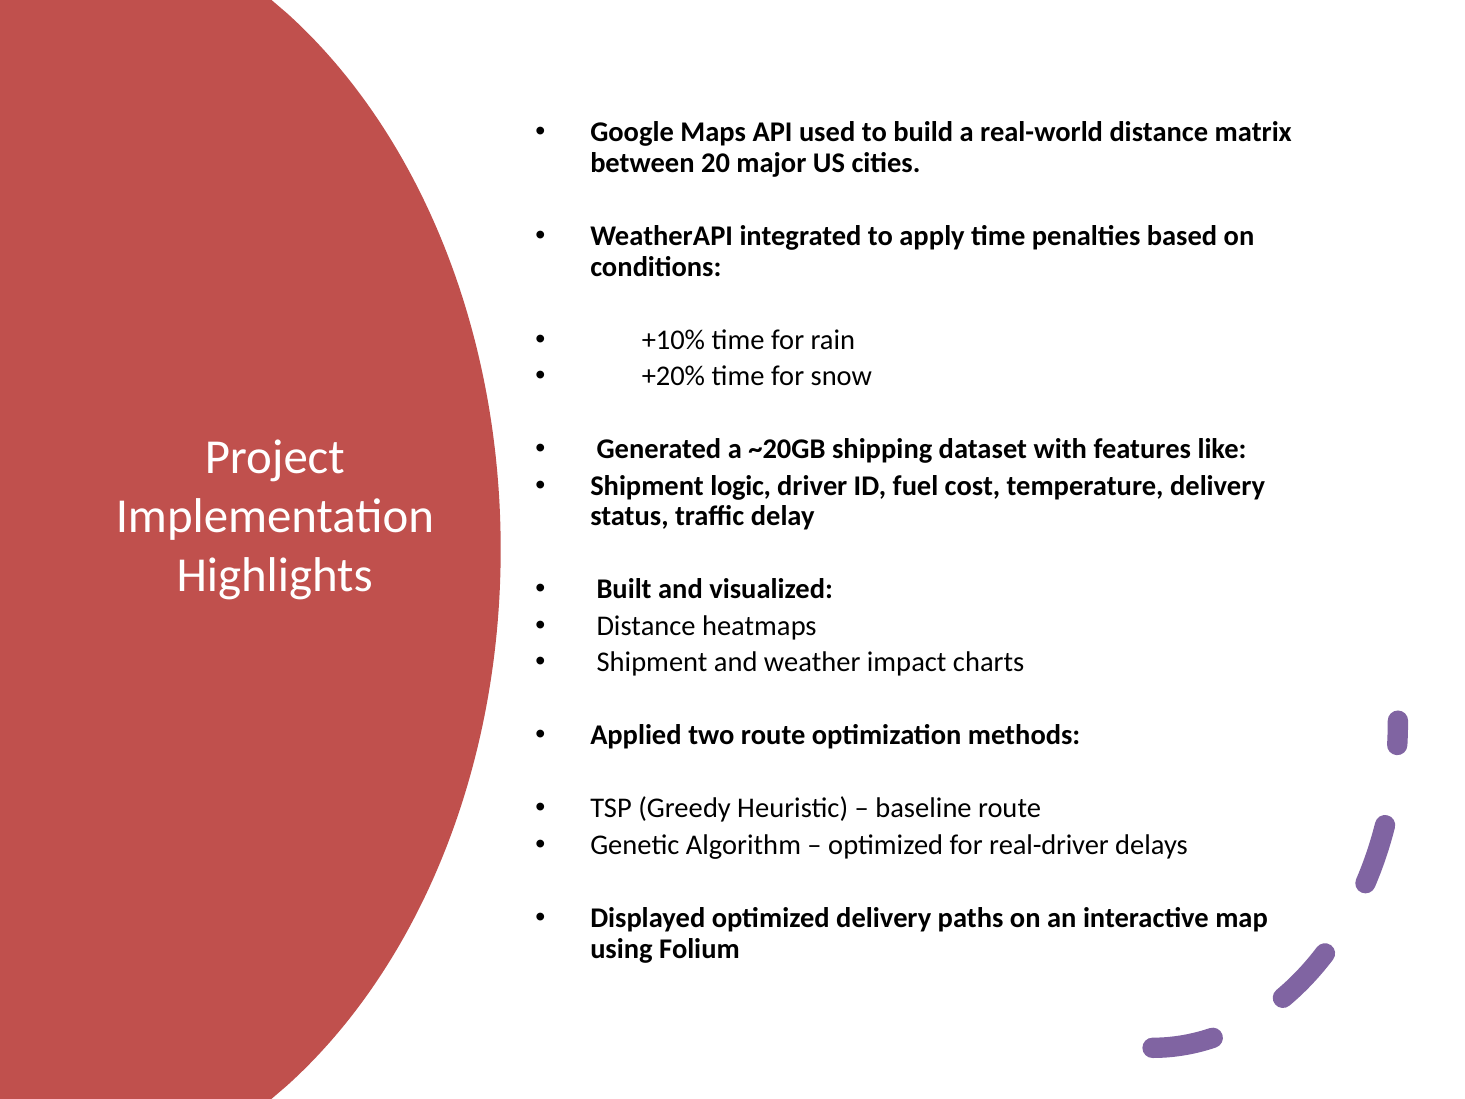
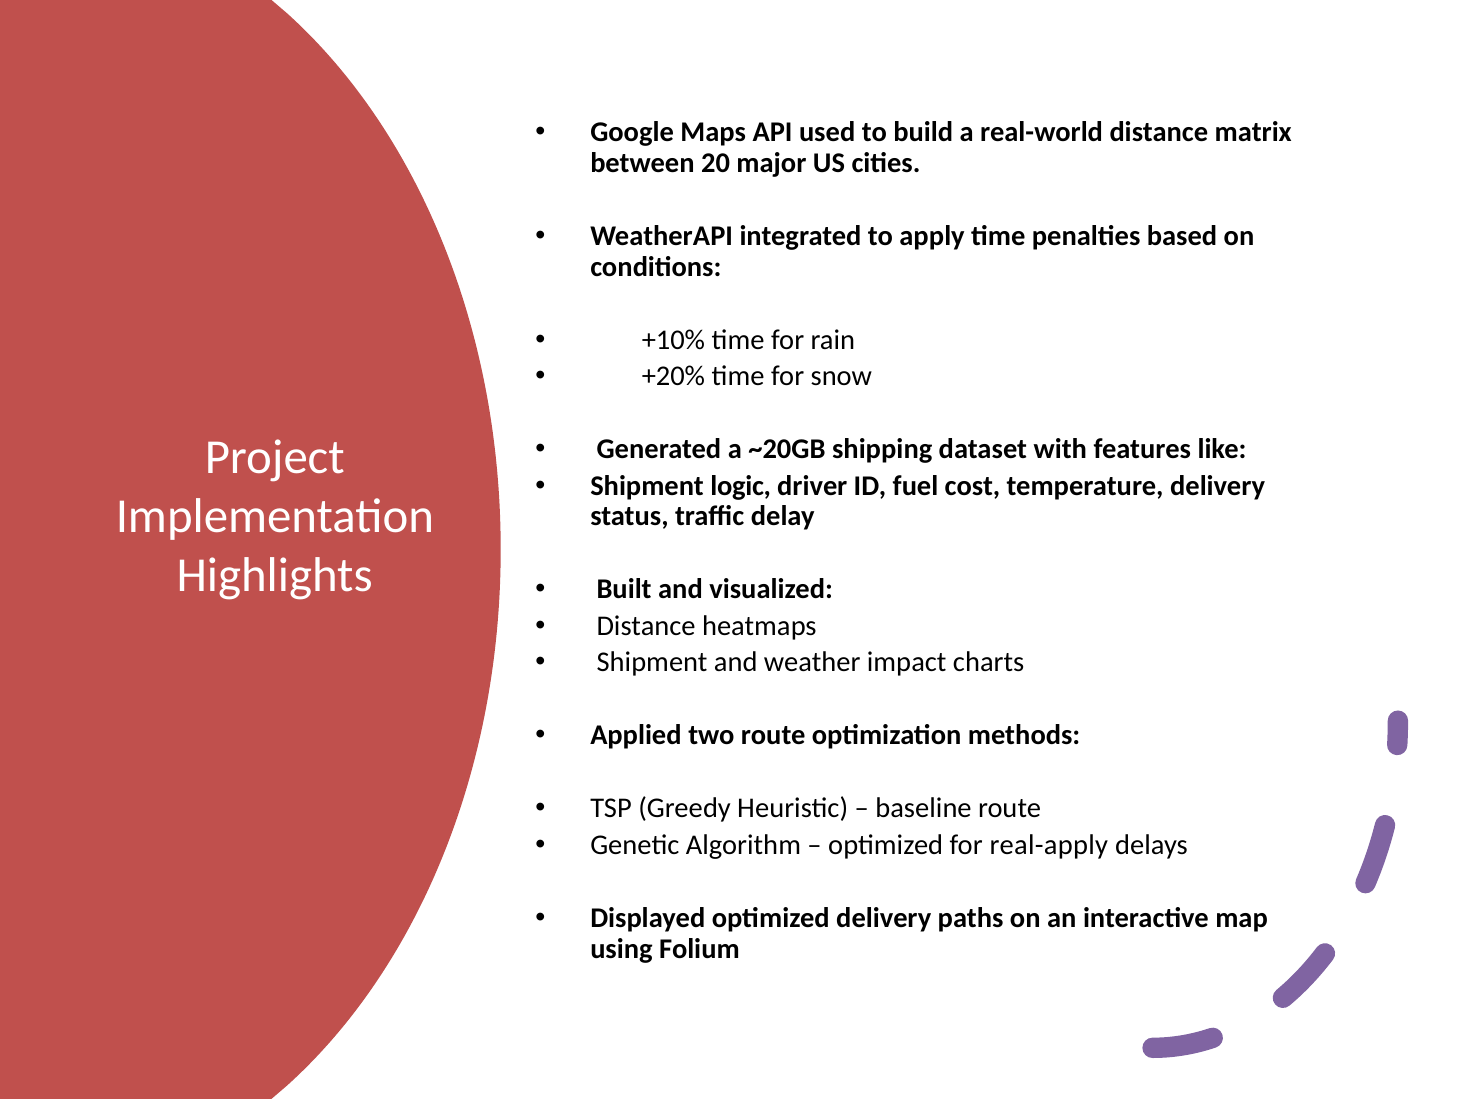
real-driver: real-driver -> real-apply (1049, 845)
